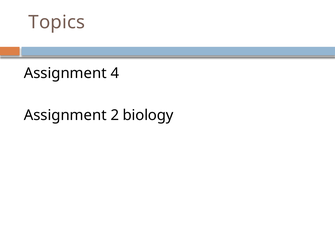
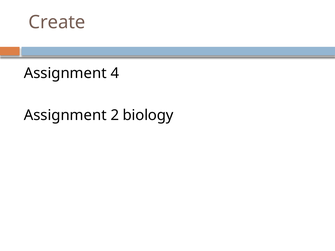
Topics: Topics -> Create (57, 22)
